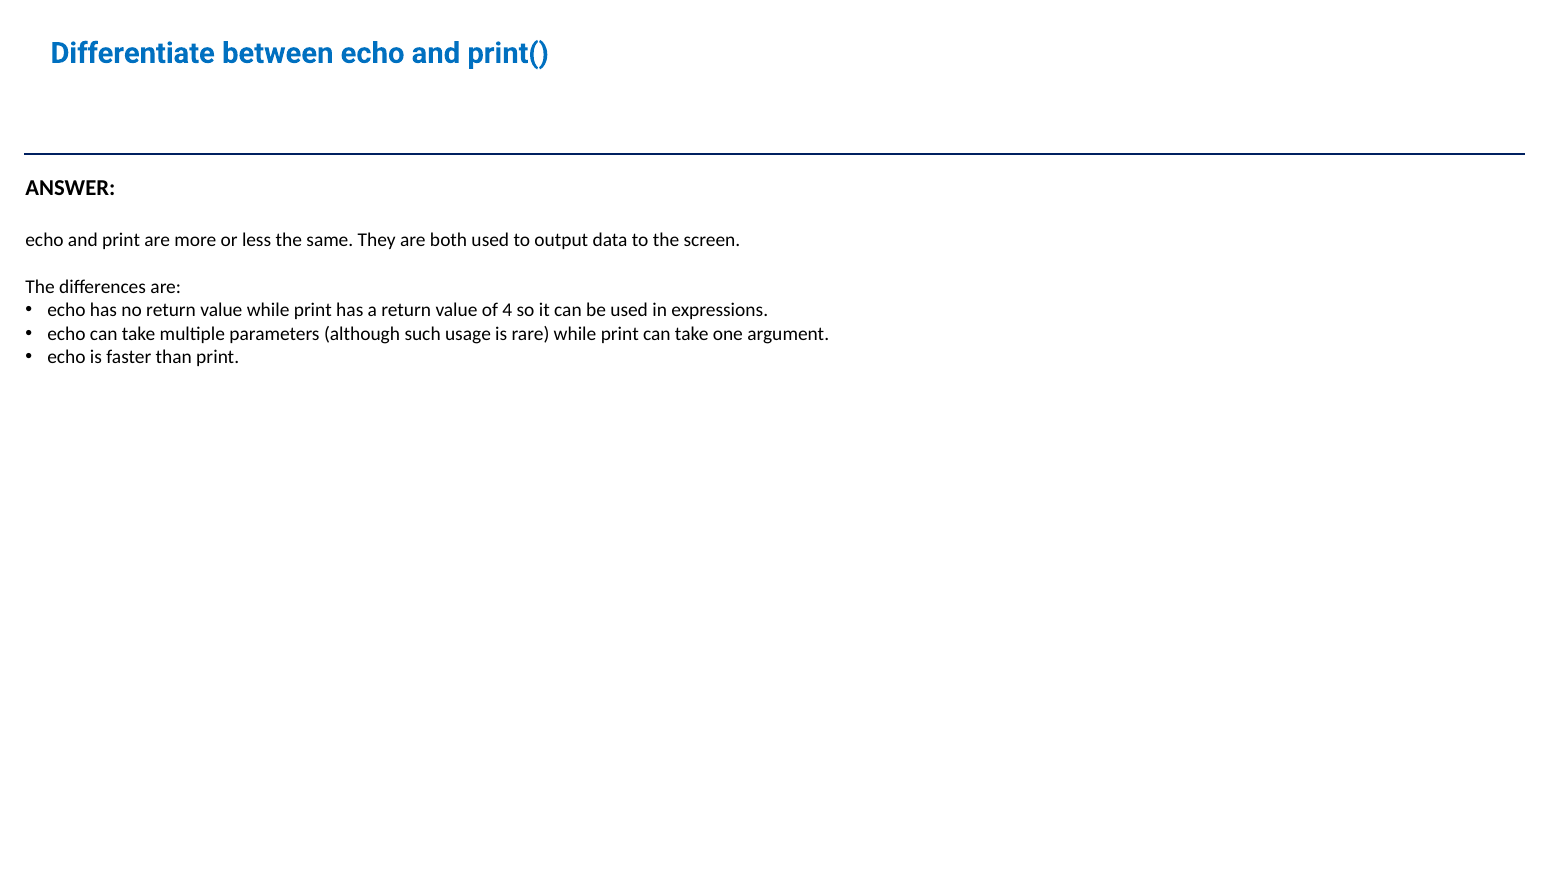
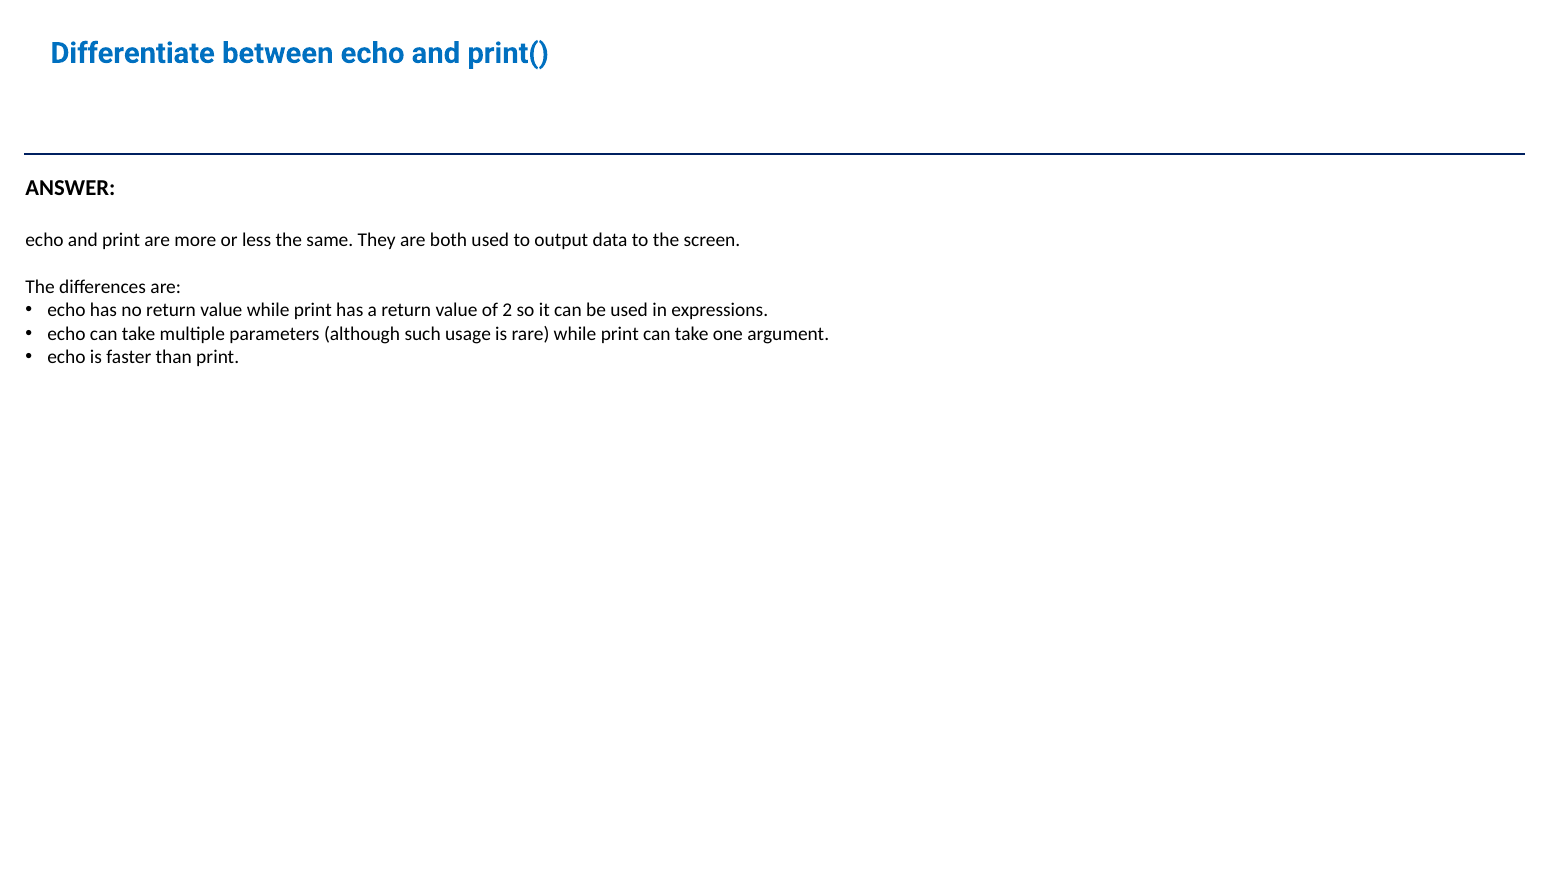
4: 4 -> 2 (507, 310)
